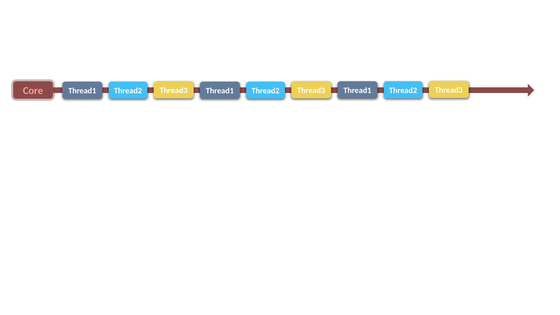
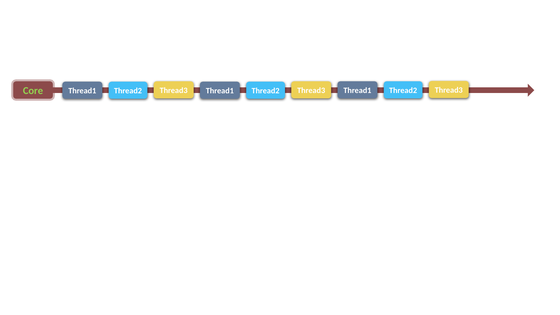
Core colour: pink -> light green (33, 91)
